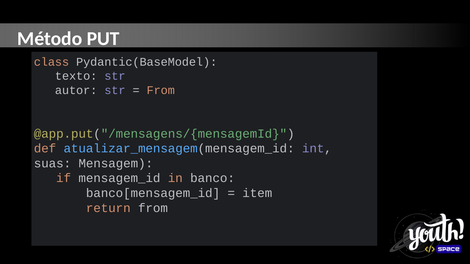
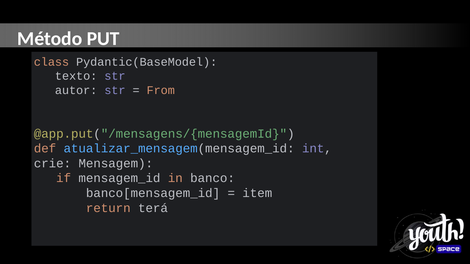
suas: suas -> crie (52, 164)
return from: from -> terá (153, 208)
